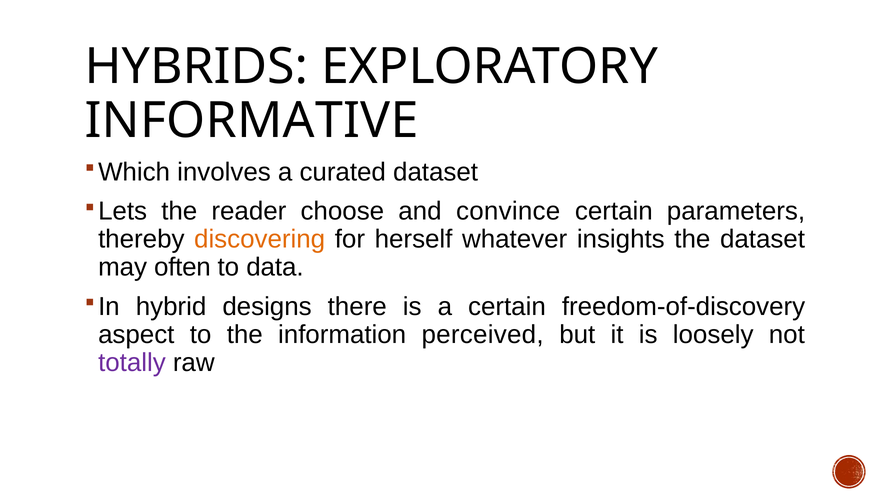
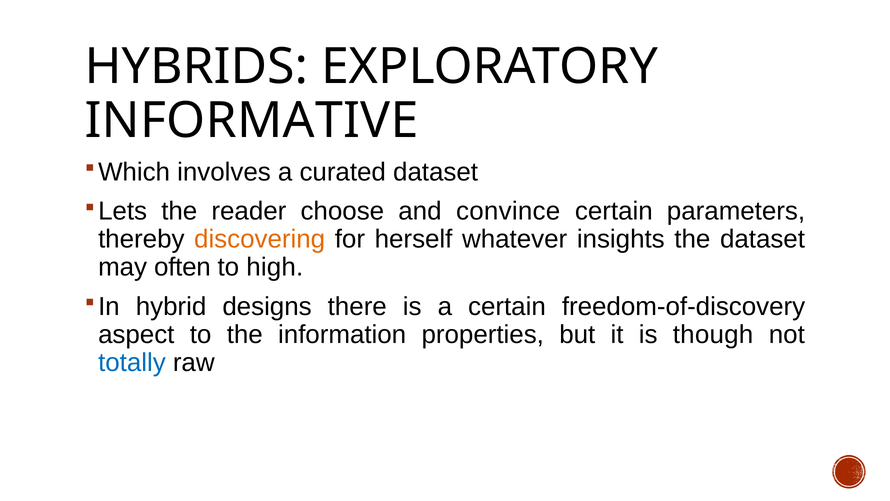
data: data -> high (275, 267)
perceived: perceived -> properties (483, 334)
loosely: loosely -> though (713, 334)
totally colour: purple -> blue (132, 362)
